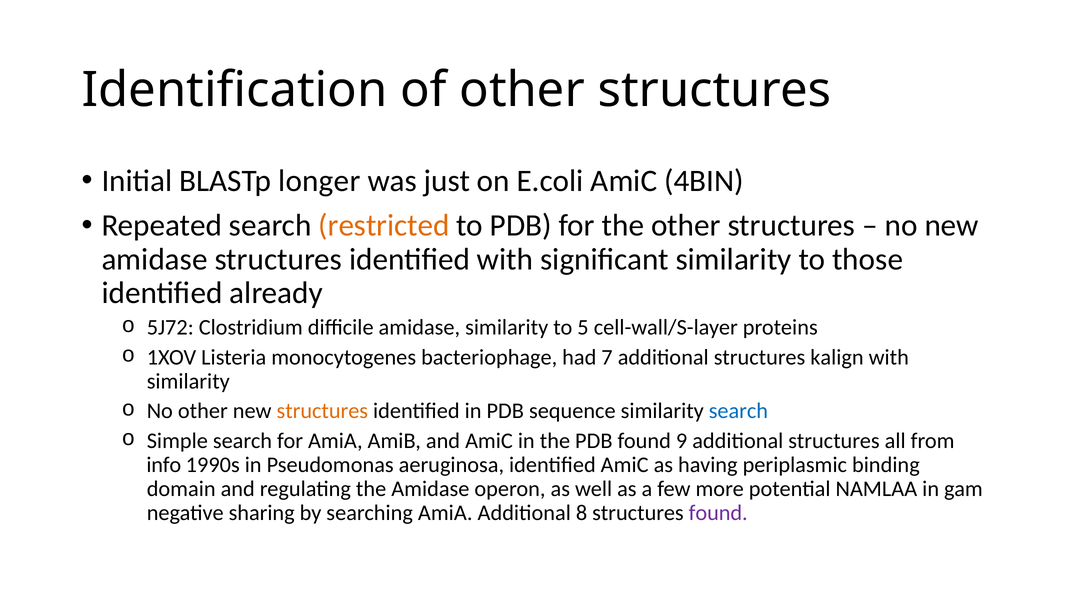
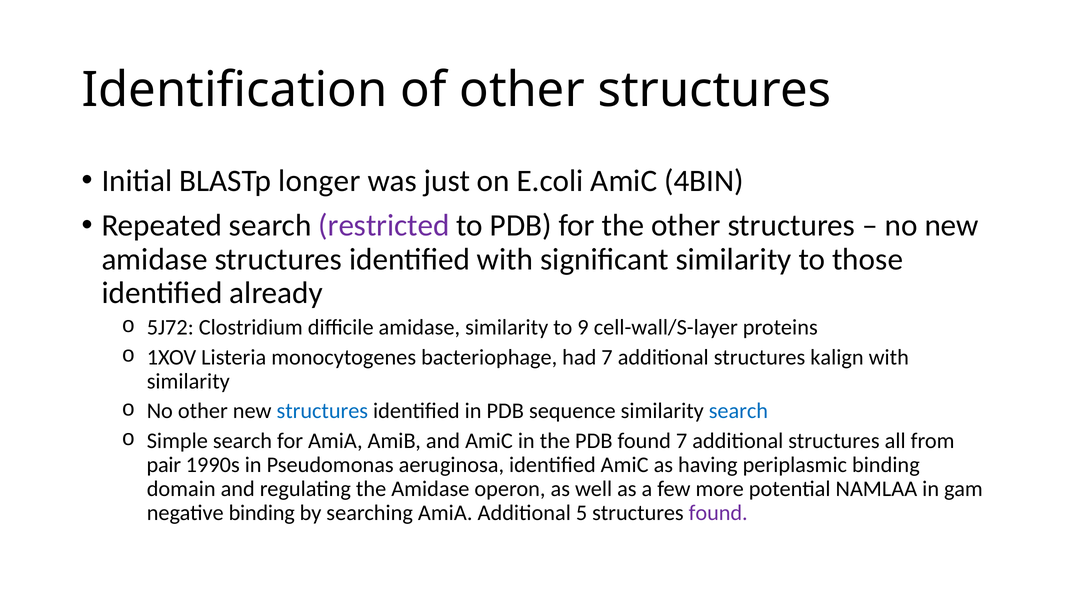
restricted colour: orange -> purple (384, 226)
5: 5 -> 9 (583, 327)
structures colour: orange -> blue (322, 411)
found 9: 9 -> 7 (682, 441)
info: info -> pair (164, 465)
negative sharing: sharing -> binding (262, 513)
8: 8 -> 5 (582, 513)
